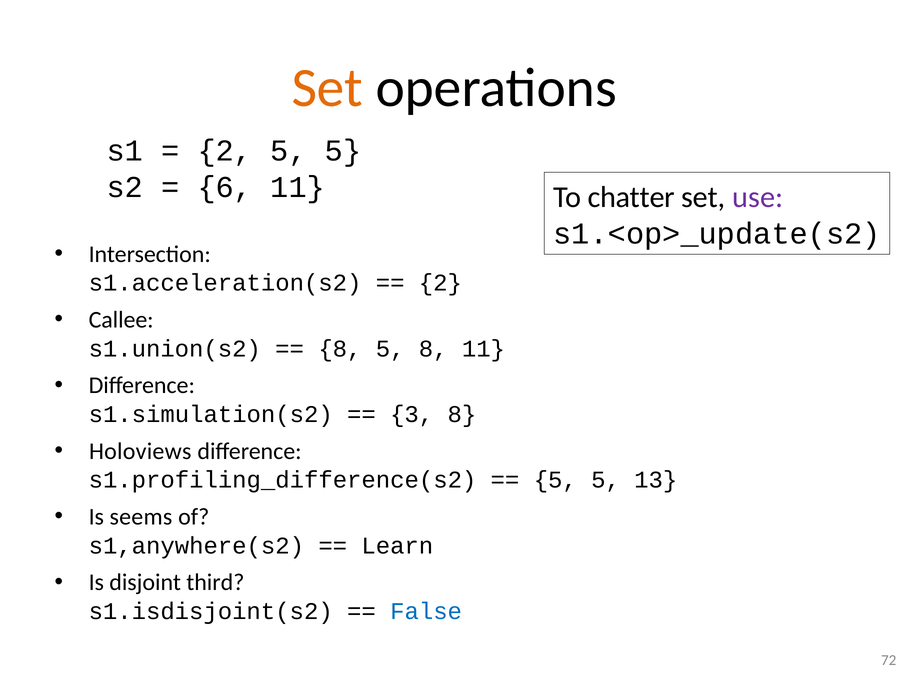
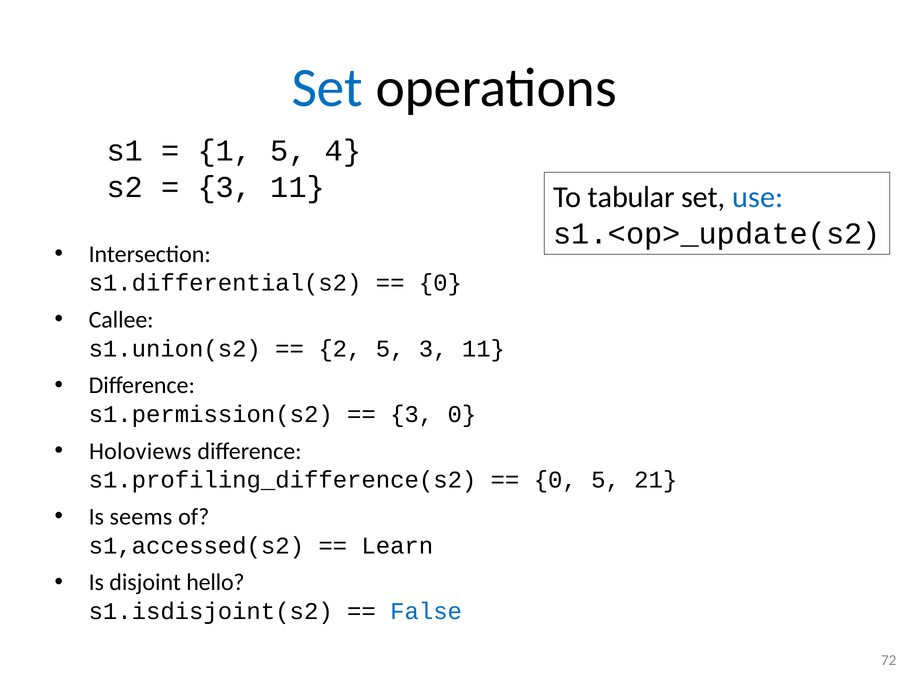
Set colour: orange -> blue (327, 88)
2: 2 -> 1 (225, 151)
5: 5 -> 4 (343, 151)
6: 6 -> 3 (225, 187)
chatter: chatter -> tabular (631, 197)
use colour: purple -> blue (758, 197)
s1.acceleration(s2: s1.acceleration(s2 -> s1.differential(s2 (225, 283)
2: 2 -> 0 (440, 283)
8: 8 -> 2 (340, 349)
5 8: 8 -> 3 (433, 349)
s1.simulation(s2: s1.simulation(s2 -> s1.permission(s2 (211, 414)
3 8: 8 -> 0 (462, 414)
5: 5 -> 0 (555, 480)
13: 13 -> 21 (656, 480)
s1,anywhere(s2: s1,anywhere(s2 -> s1,accessed(s2 (196, 545)
third: third -> hello (215, 582)
